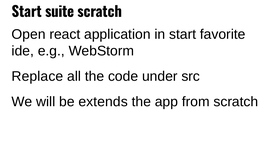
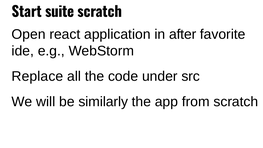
in start: start -> after (183, 34)
extends: extends -> similarly (103, 102)
